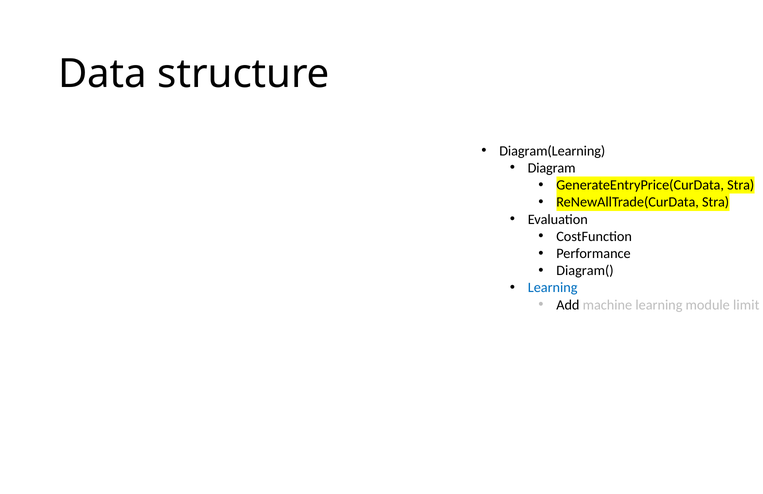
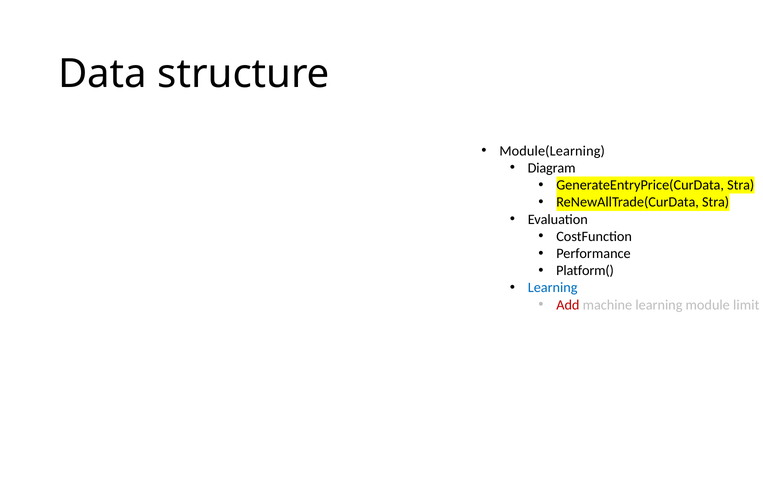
Diagram(Learning: Diagram(Learning -> Module(Learning (552, 151)
Diagram(: Diagram( -> Platform( (585, 271)
Add colour: black -> red (568, 305)
